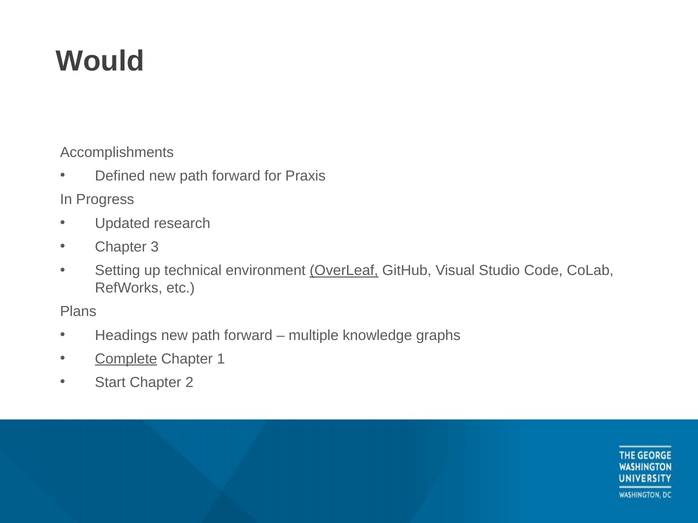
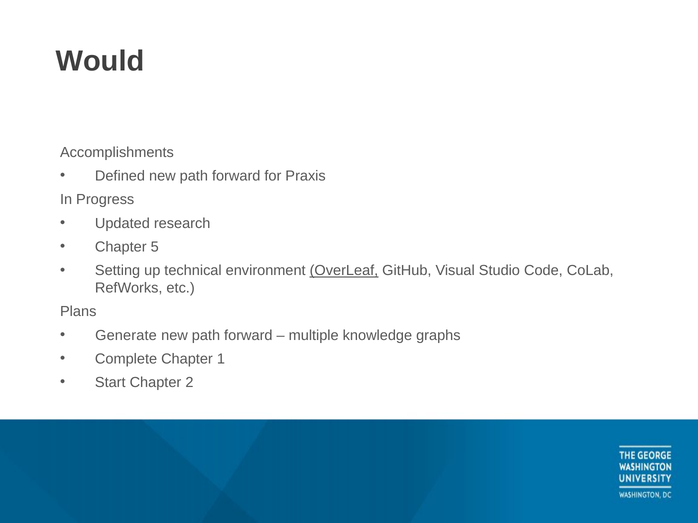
3: 3 -> 5 (155, 247)
Headings: Headings -> Generate (126, 336)
Complete underline: present -> none (126, 359)
